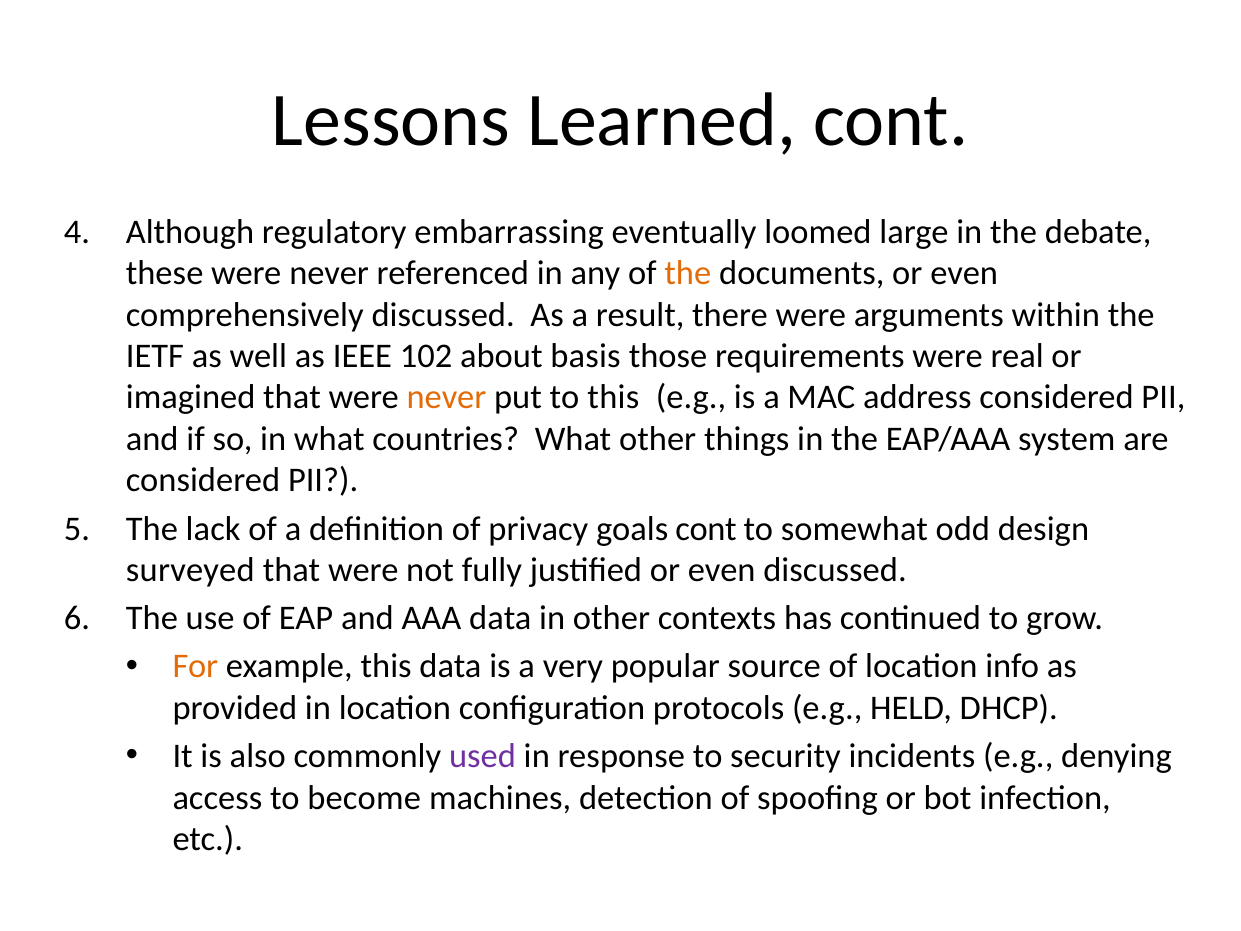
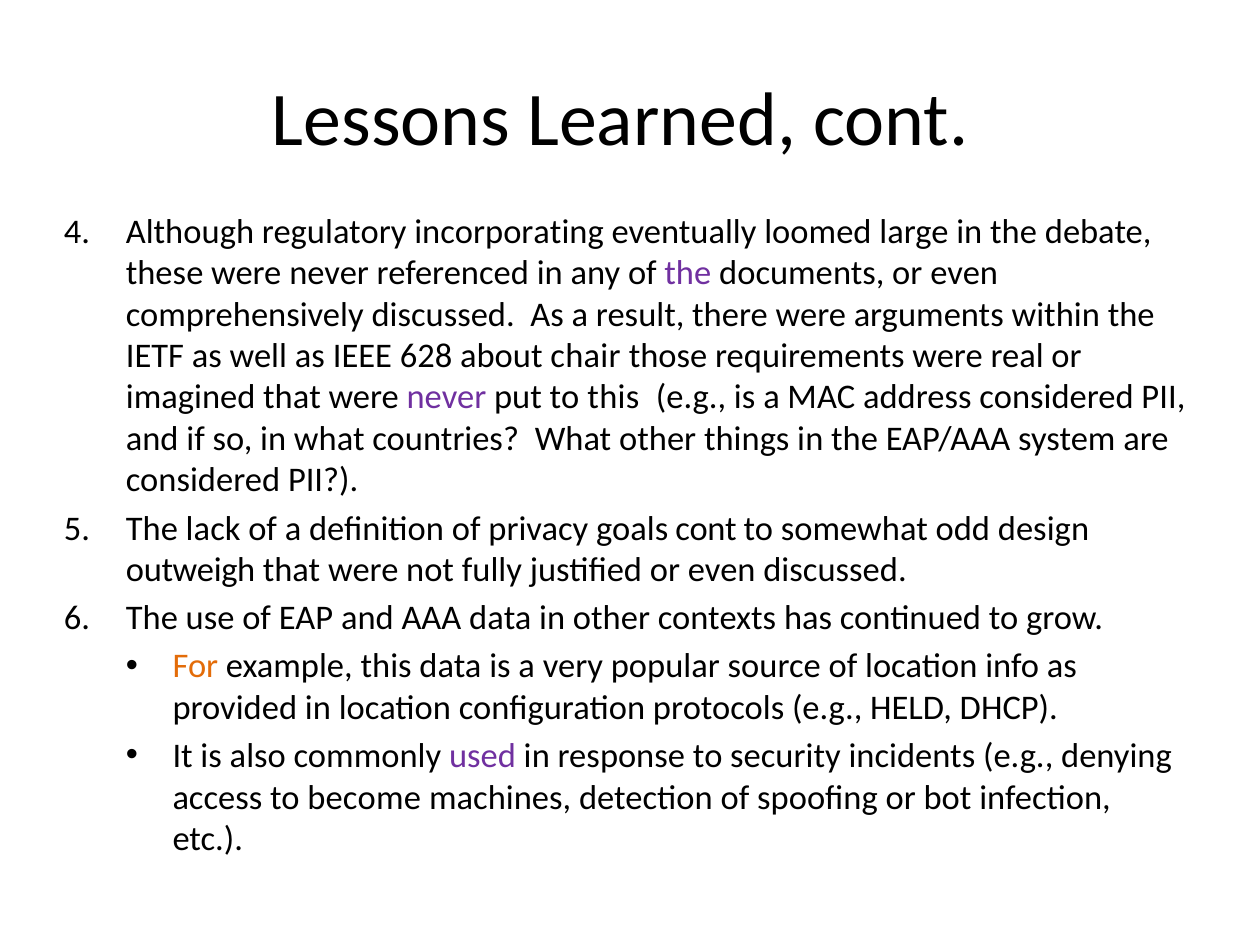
embarrassing: embarrassing -> incorporating (509, 232)
the colour: orange -> purple (688, 273)
102: 102 -> 628 (426, 356)
basis: basis -> chair (586, 356)
never colour: orange -> purple (446, 397)
surveyed: surveyed -> outweigh (191, 570)
